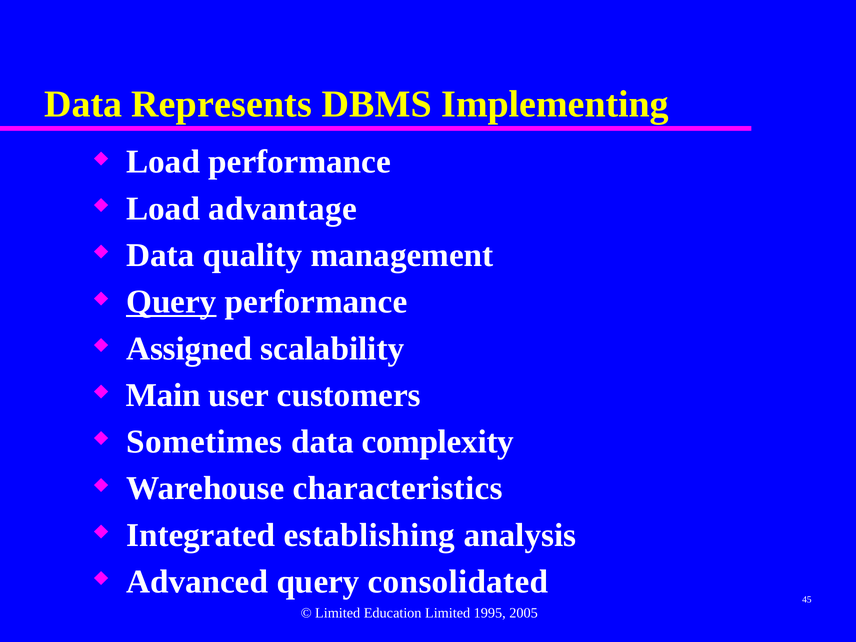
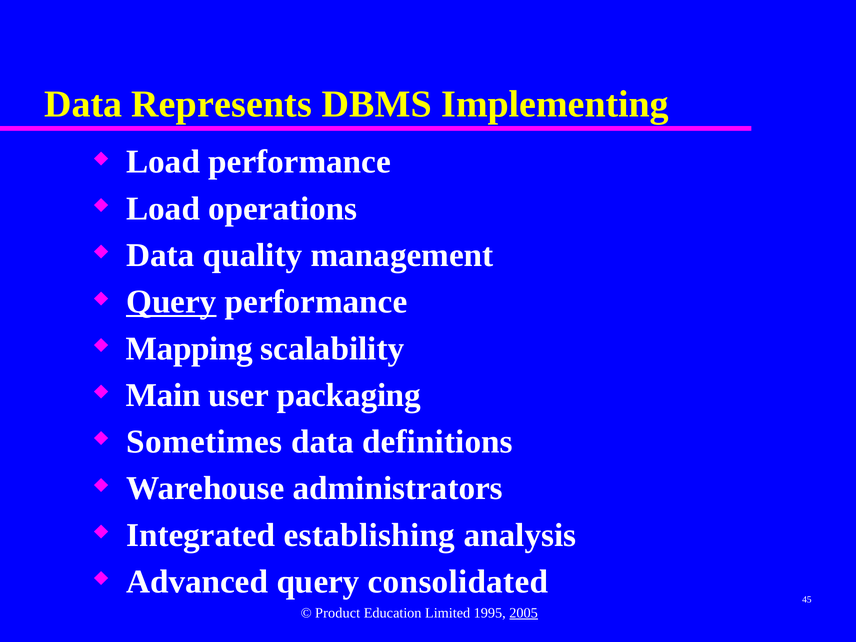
advantage: advantage -> operations (283, 209)
Assigned: Assigned -> Mapping (189, 349)
customers: customers -> packaging (349, 395)
complexity: complexity -> definitions (438, 442)
characteristics: characteristics -> administrators (398, 488)
Limited: Limited -> Product (338, 613)
2005 underline: none -> present (524, 613)
